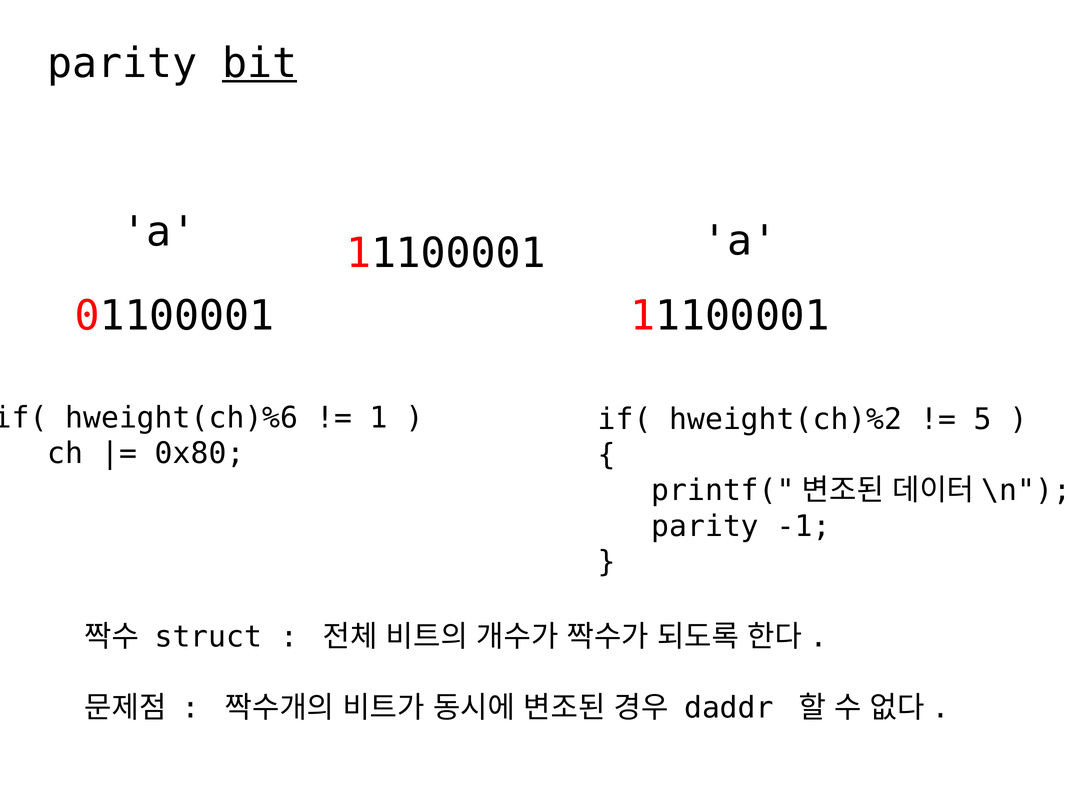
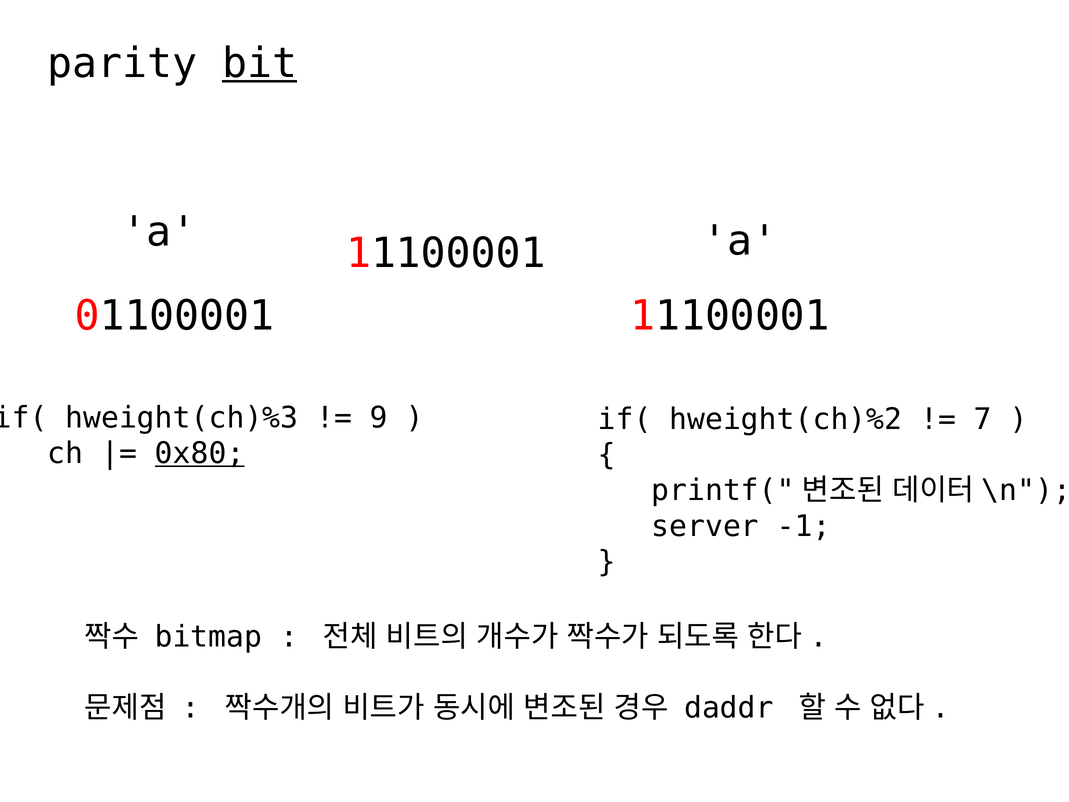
hweight(ch)%6: hweight(ch)%6 -> hweight(ch)%3 (182, 418)
1: 1 -> 9 (379, 418)
5: 5 -> 7 (983, 419)
0x80 underline: none -> present (200, 453)
parity: parity -> server (705, 526)
struct: struct -> bitmap (208, 637)
